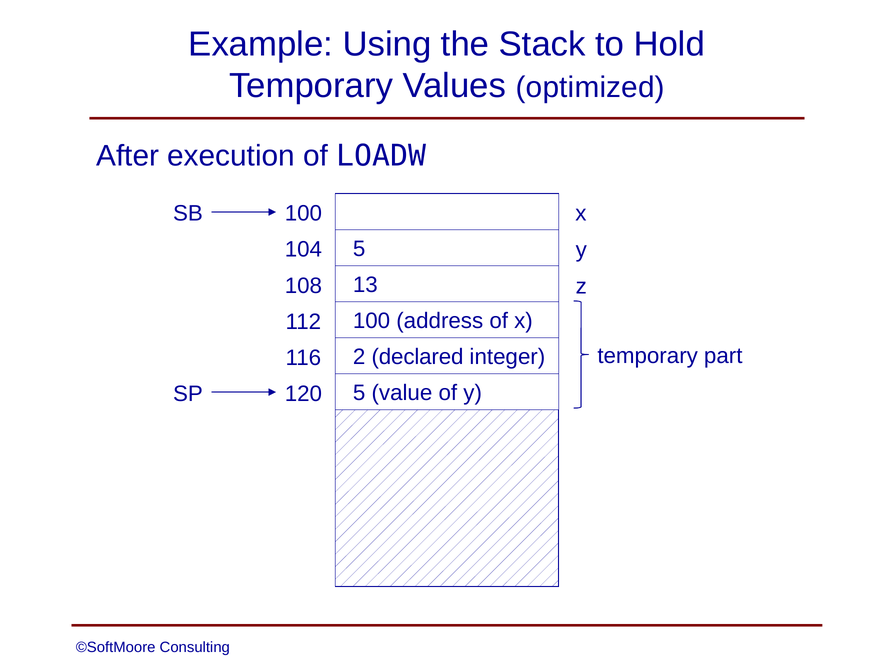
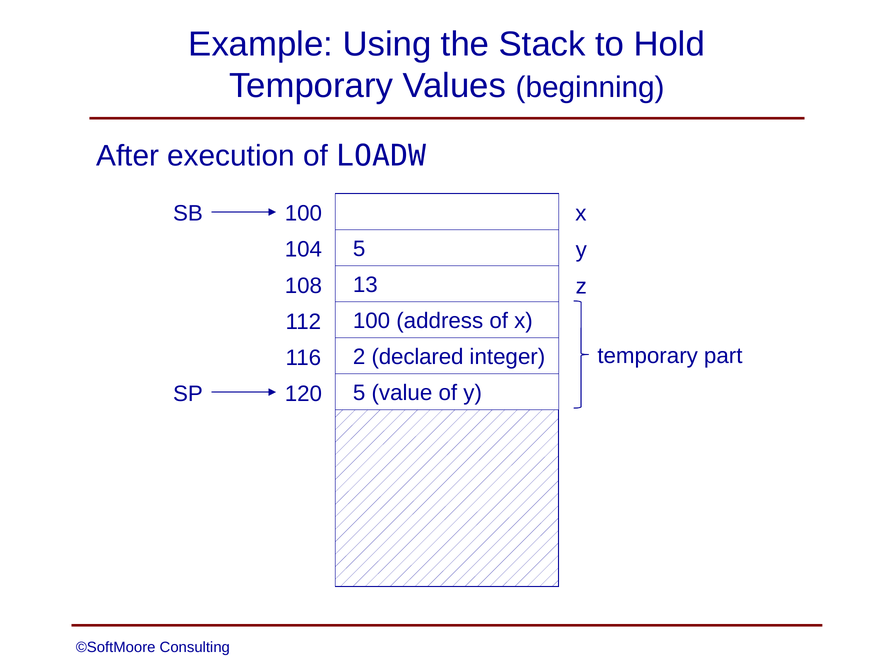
optimized: optimized -> beginning (590, 88)
